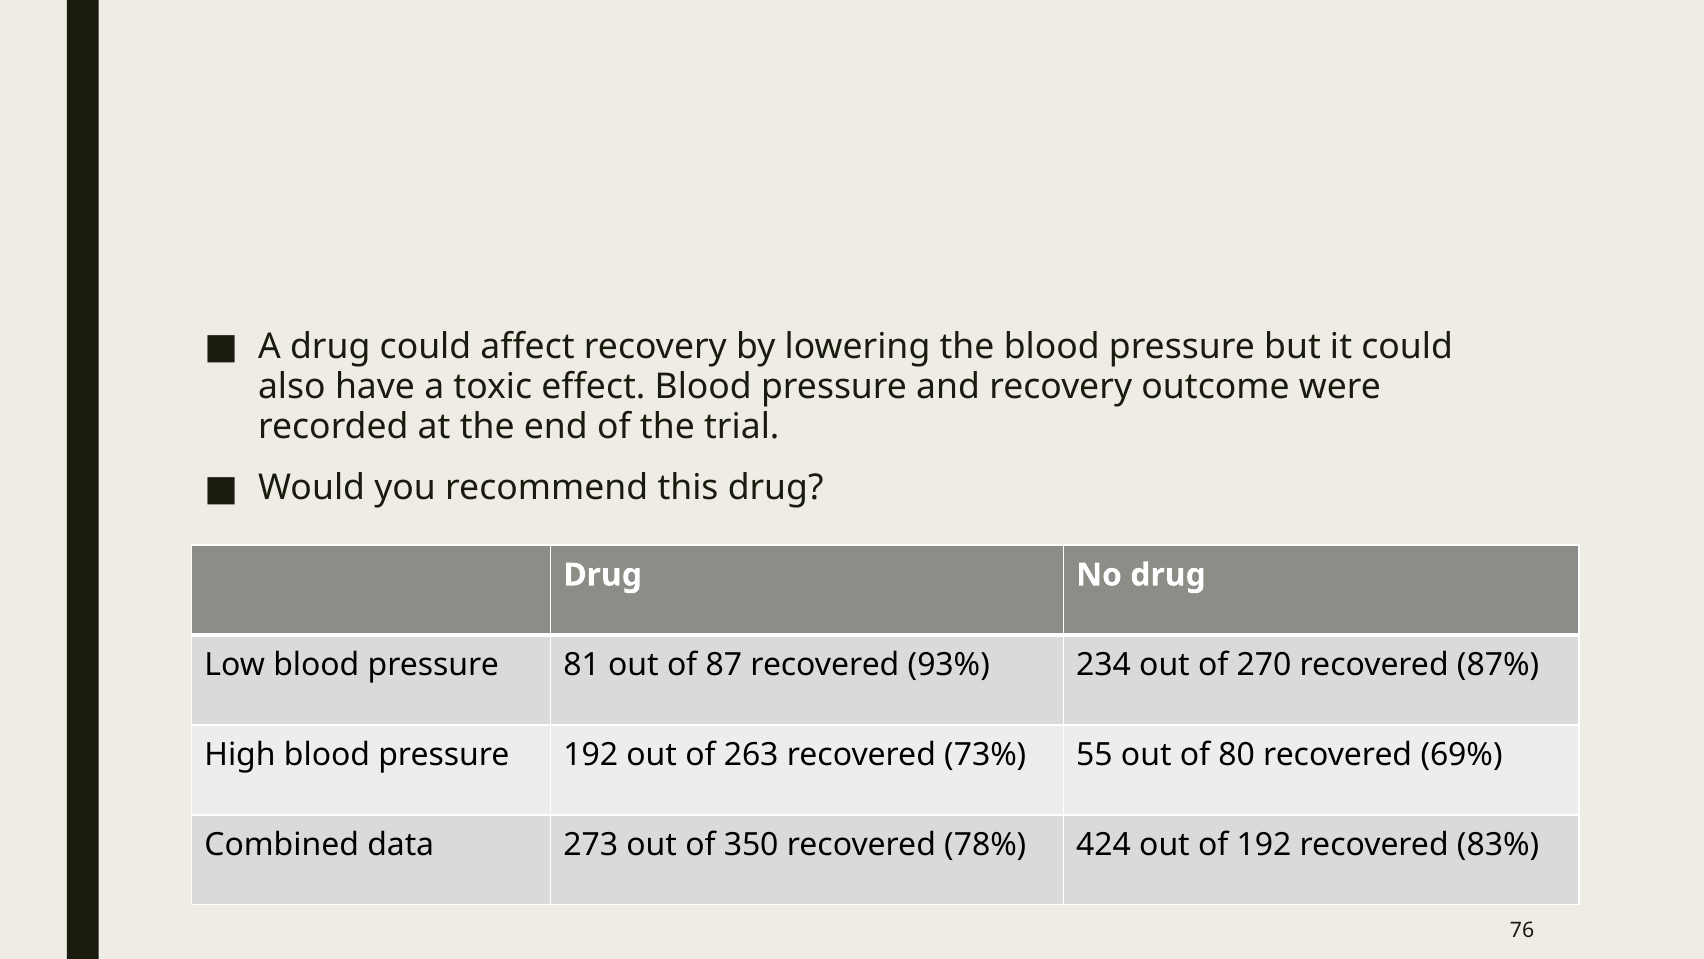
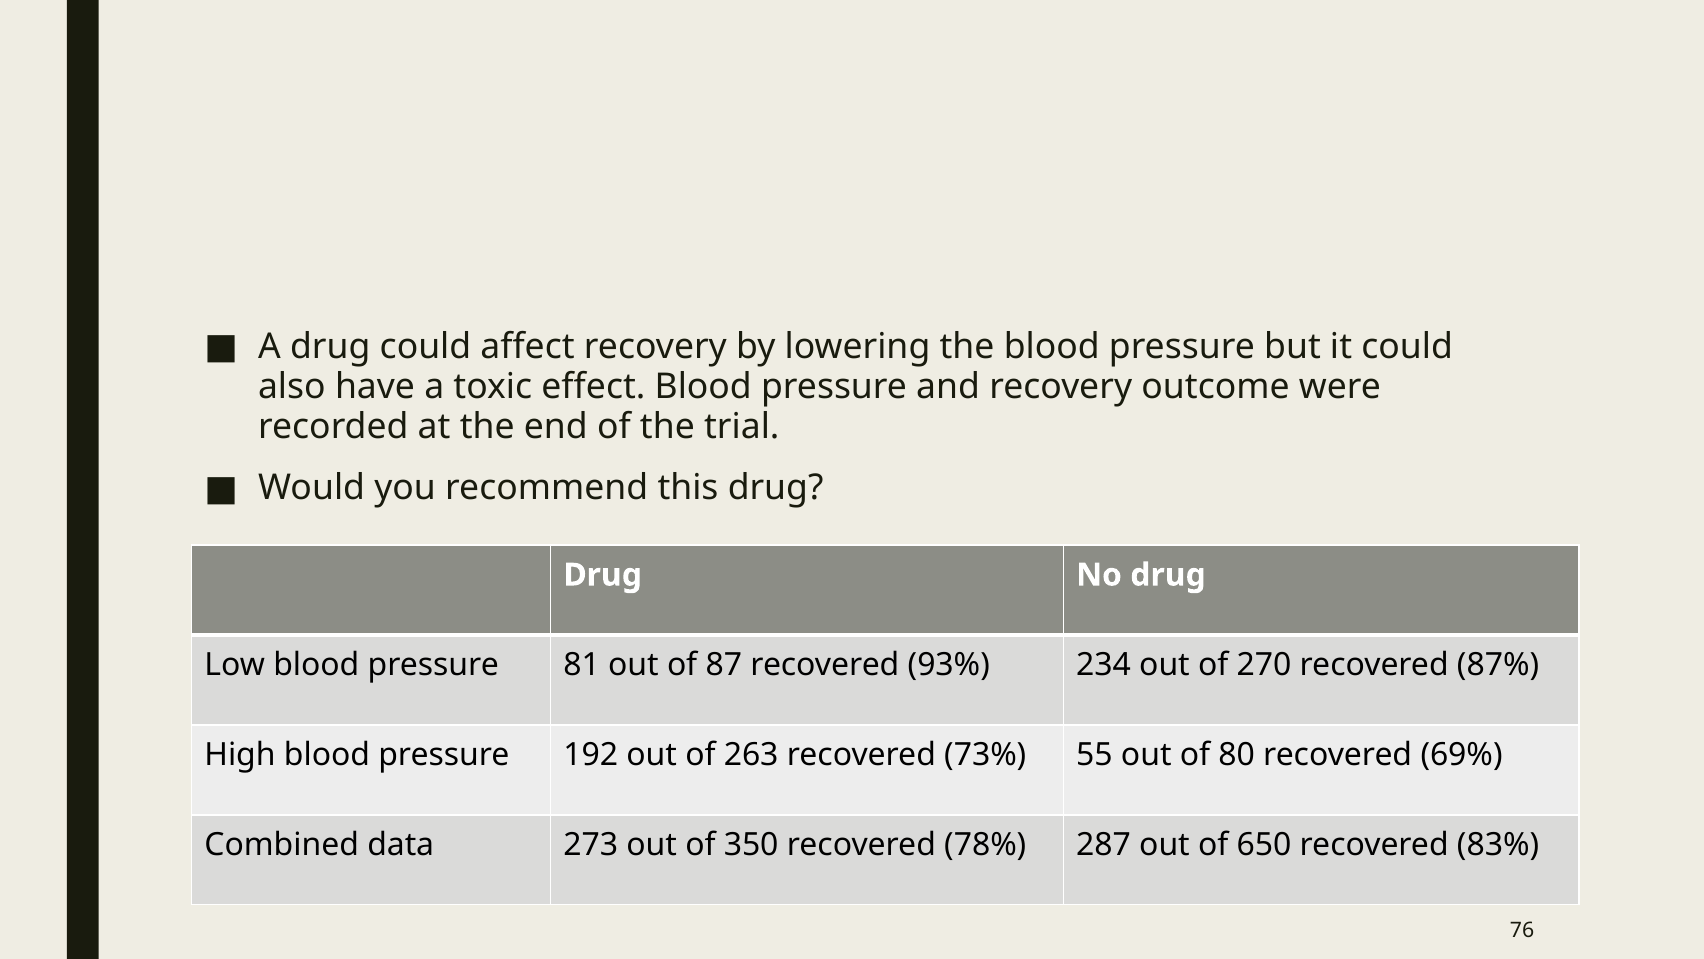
424: 424 -> 287 (1104, 844)
of 192: 192 -> 650 (1264, 844)
